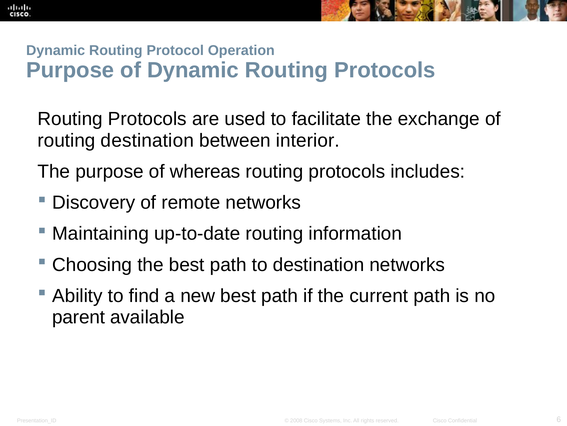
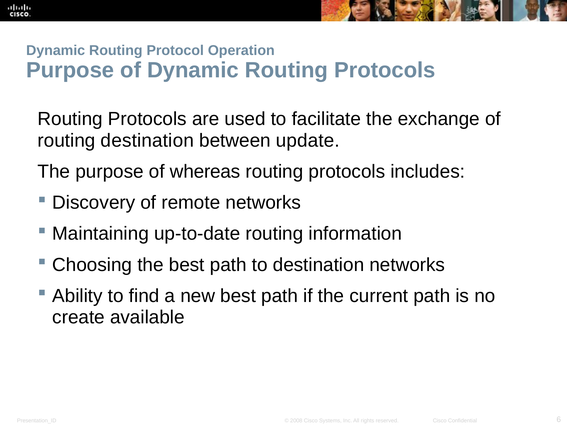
interior: interior -> update (308, 140)
parent: parent -> create (79, 317)
